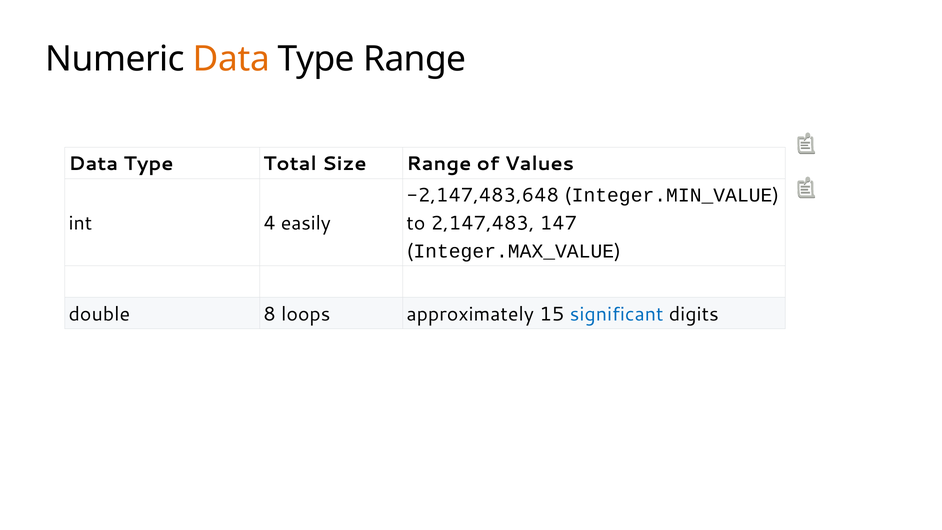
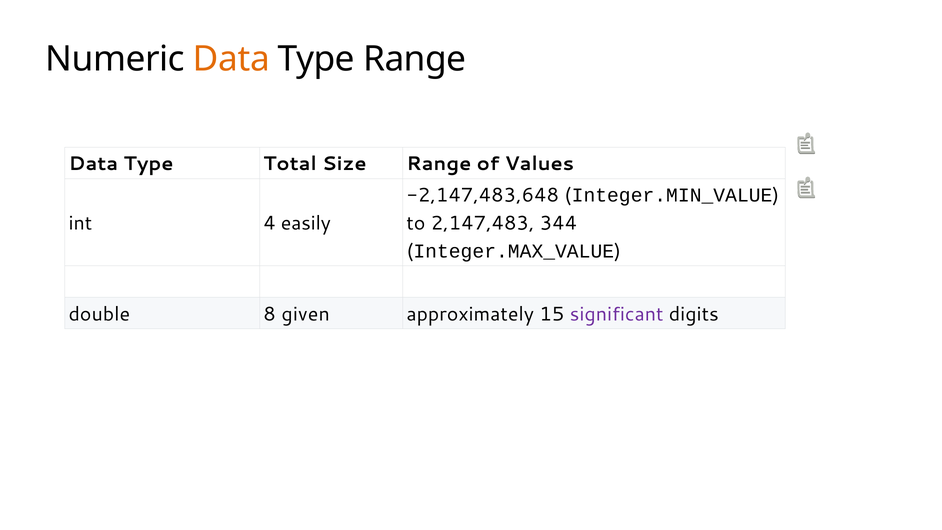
147: 147 -> 344 (558, 223)
loops: loops -> given (306, 314)
significant colour: blue -> purple (617, 314)
